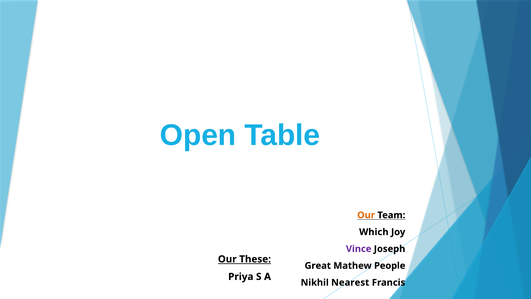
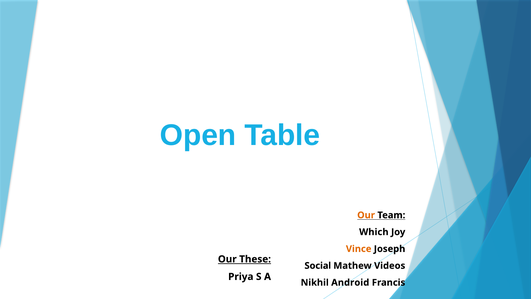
Vince colour: purple -> orange (359, 249)
Great: Great -> Social (318, 265)
People: People -> Videos (390, 265)
Nearest: Nearest -> Android (350, 282)
